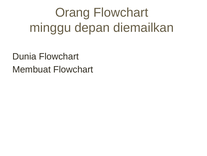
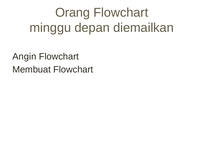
Dunia: Dunia -> Angin (24, 56)
